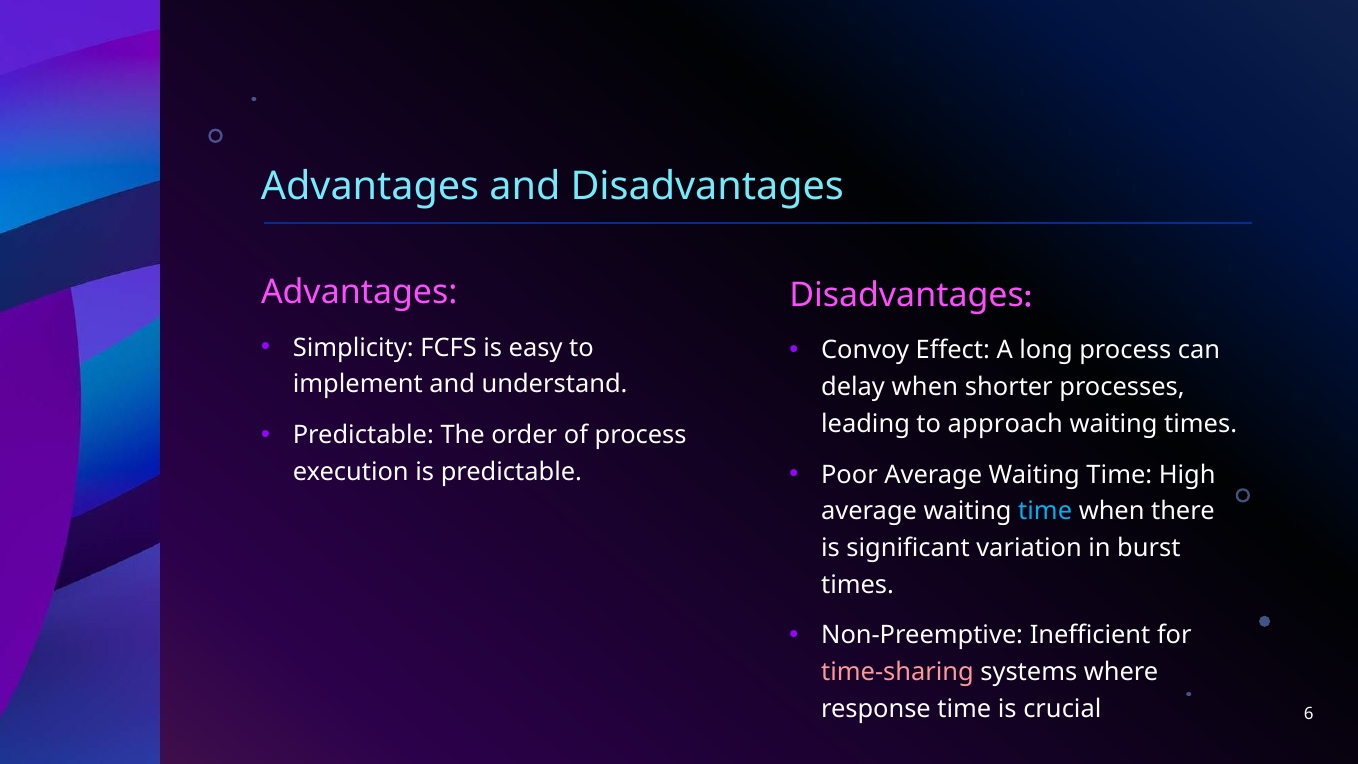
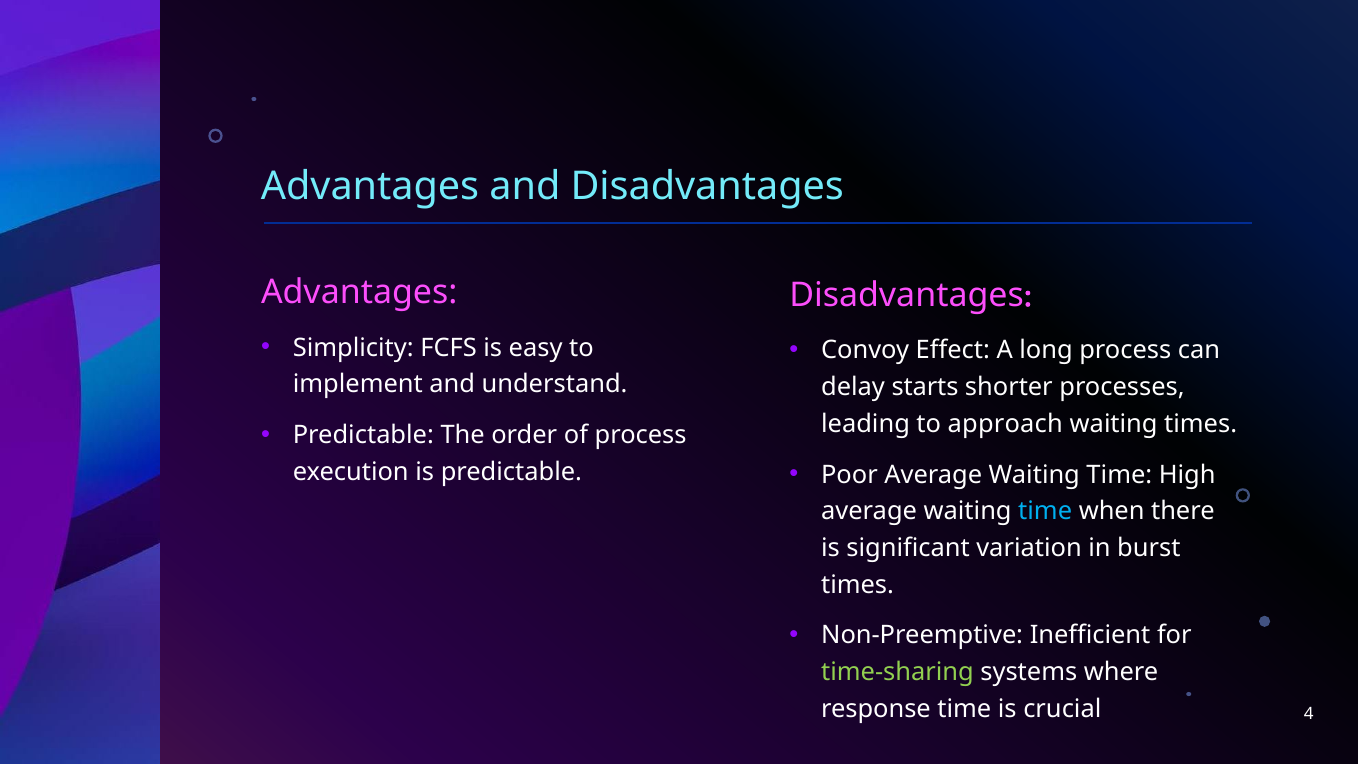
delay when: when -> starts (925, 387)
time-sharing colour: pink -> light green (898, 672)
6: 6 -> 4 (1309, 714)
